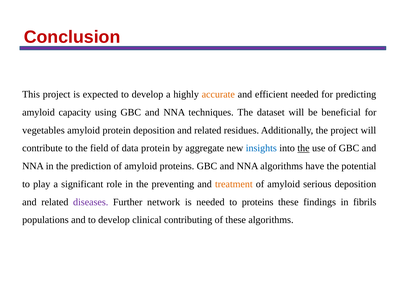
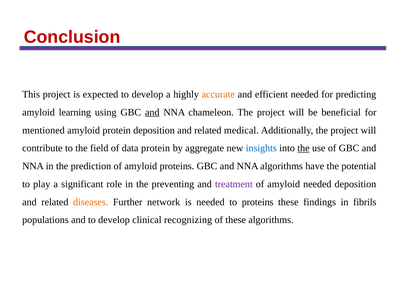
capacity: capacity -> learning (75, 112)
and underline: none -> present (152, 112)
techniques: techniques -> chameleon (211, 112)
dataset: dataset -> project (271, 112)
vegetables: vegetables -> mentioned (43, 130)
residues: residues -> medical (241, 130)
treatment colour: orange -> purple (234, 184)
amyloid serious: serious -> needed (317, 184)
diseases colour: purple -> orange (91, 202)
contributing: contributing -> recognizing (188, 220)
